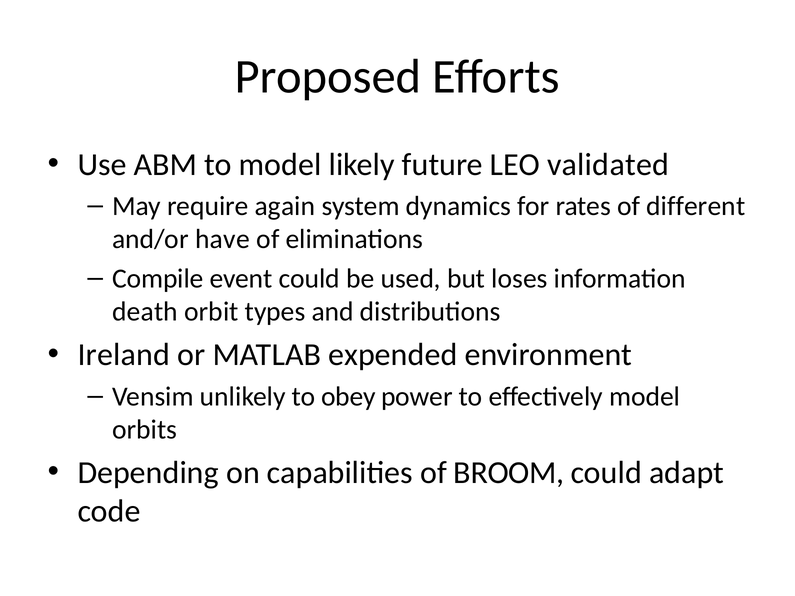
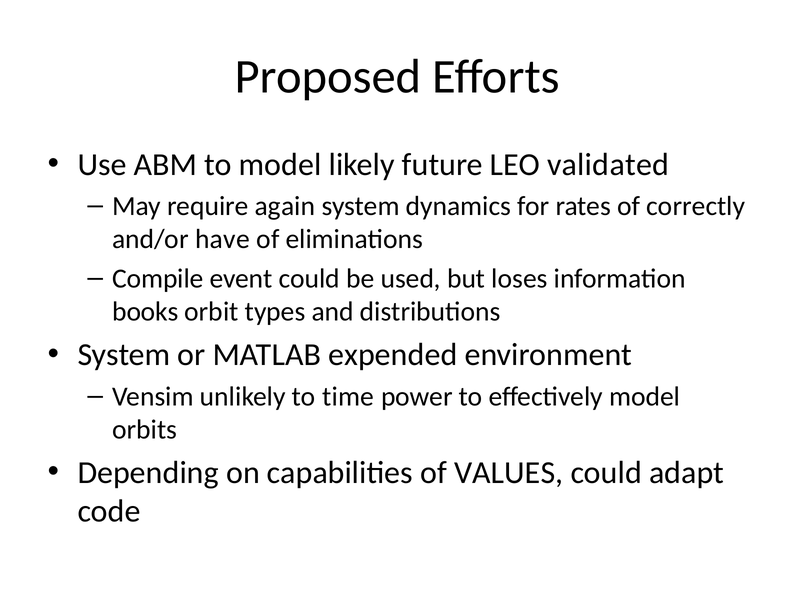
different: different -> correctly (696, 206)
death: death -> books (145, 312)
Ireland: Ireland -> System (124, 355)
obey: obey -> time (348, 397)
BROOM: BROOM -> VALUES (509, 473)
